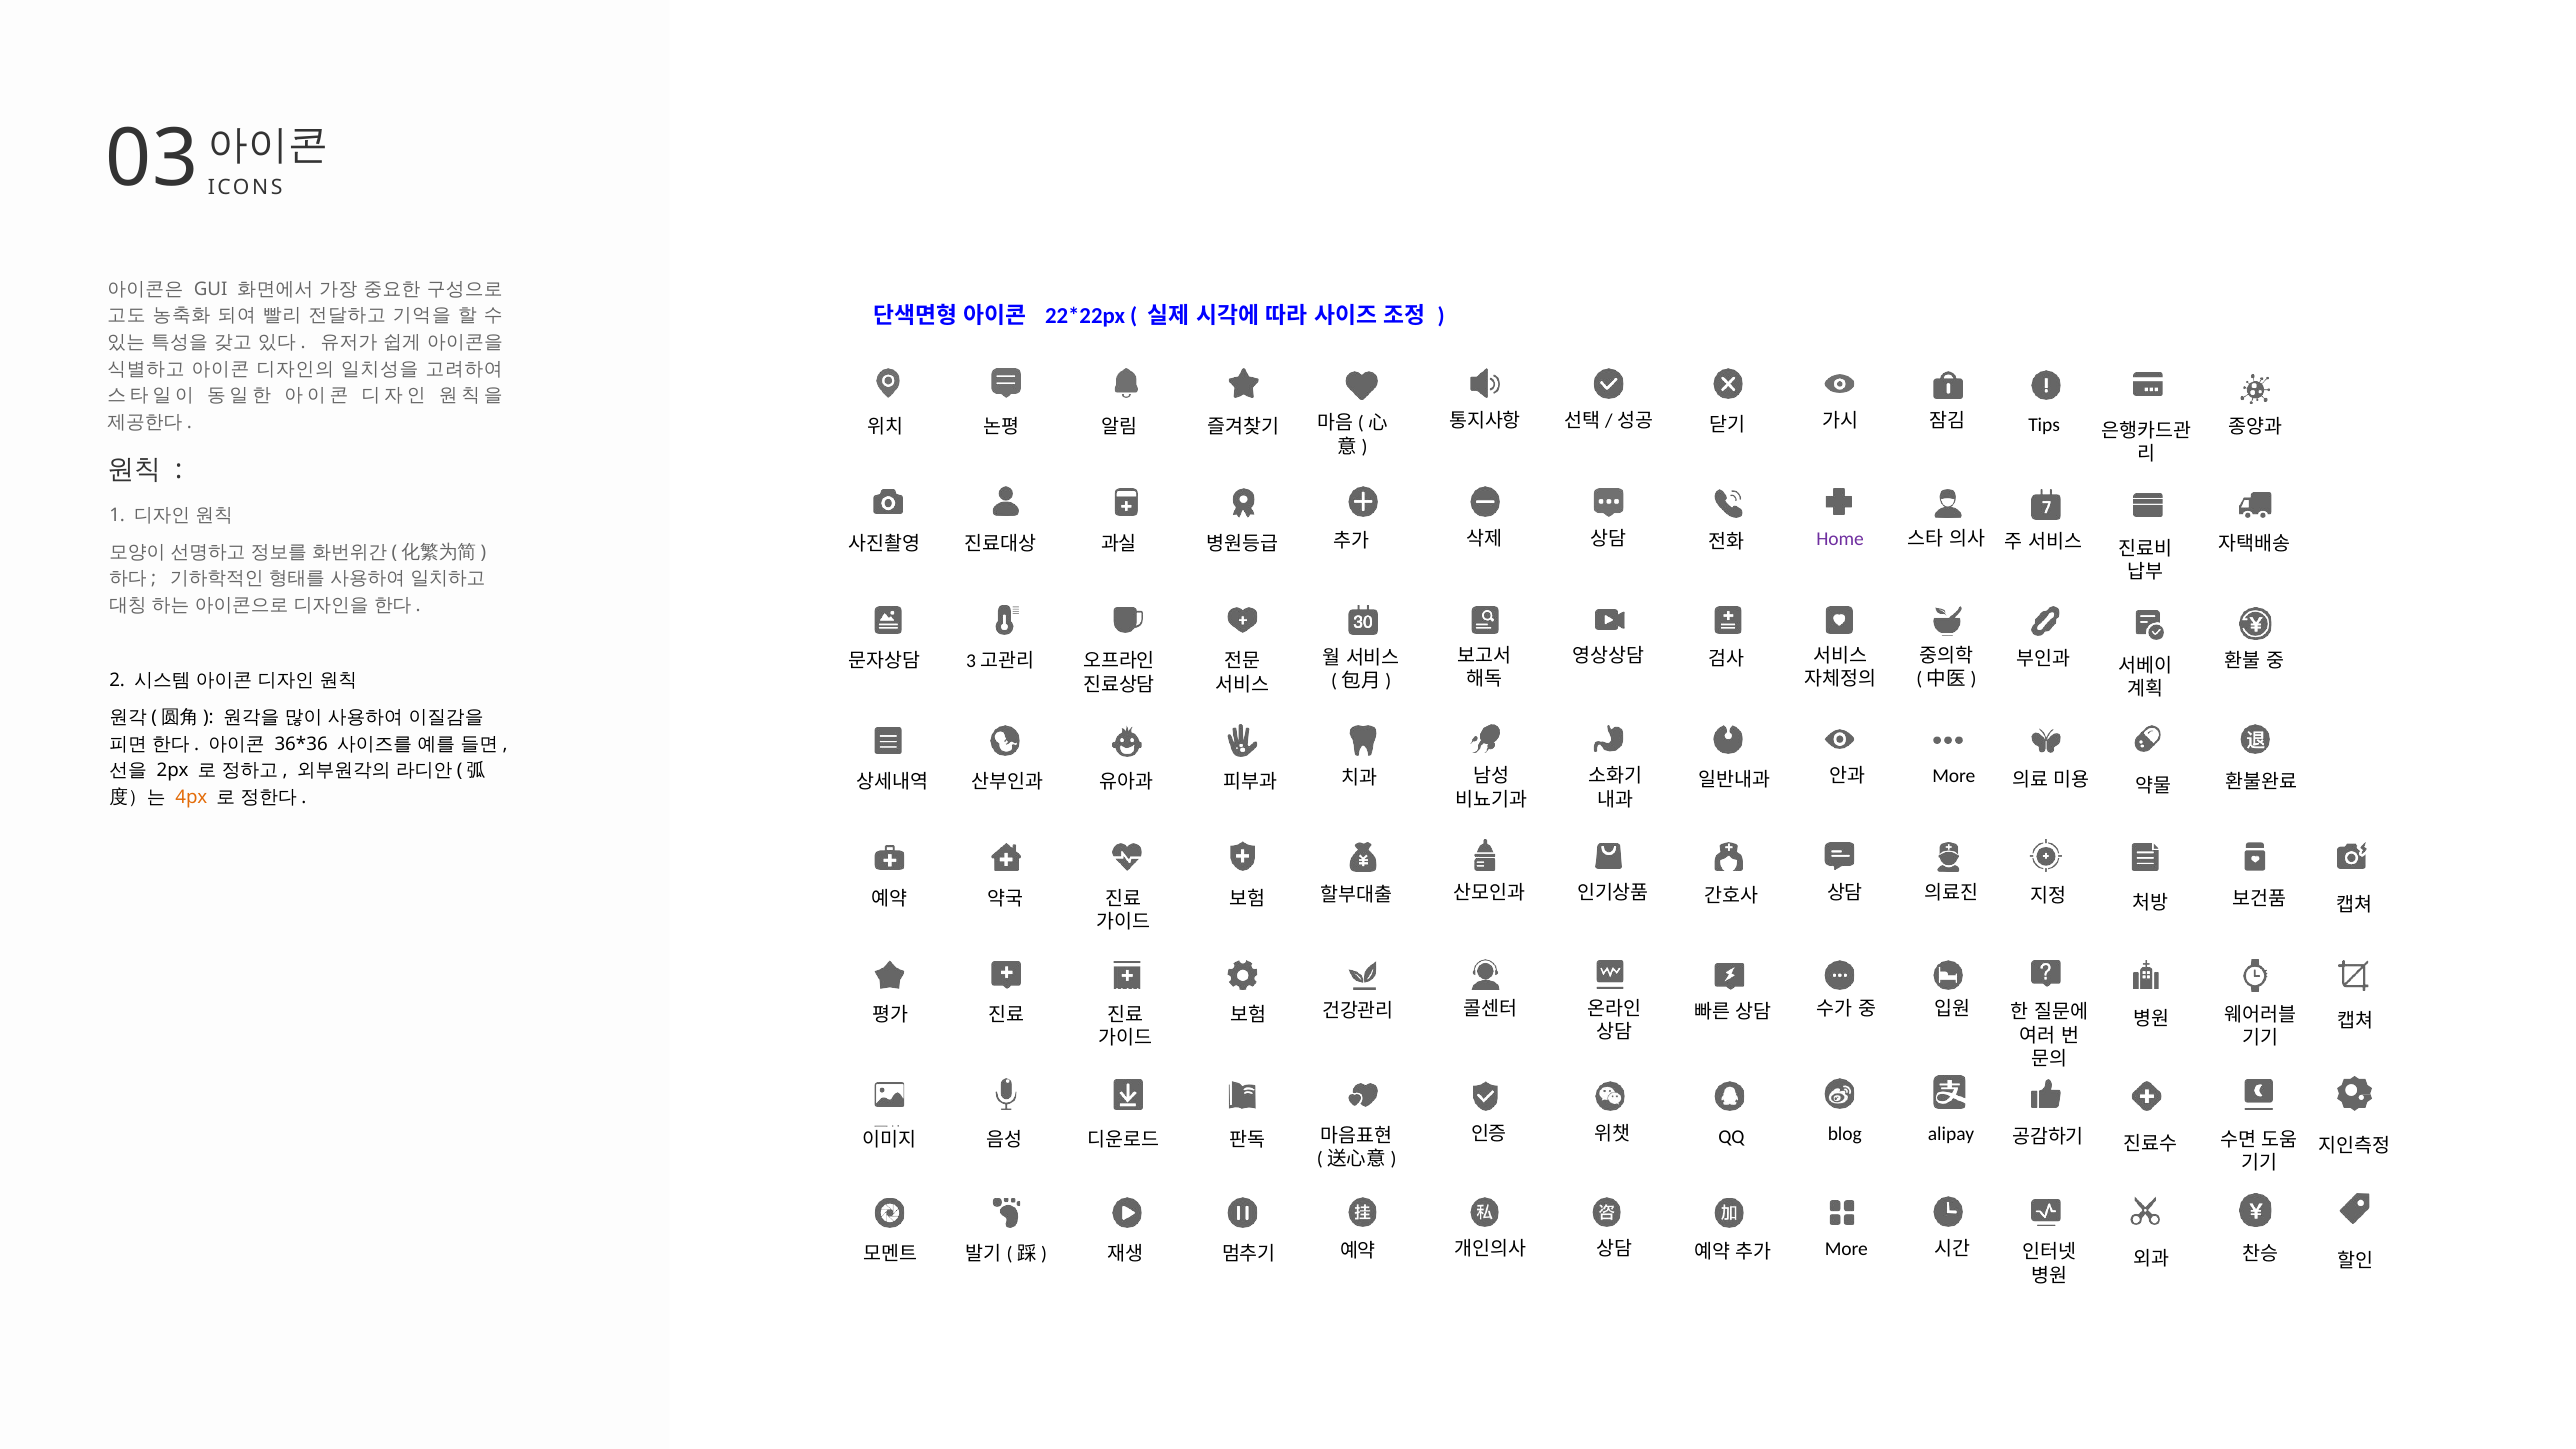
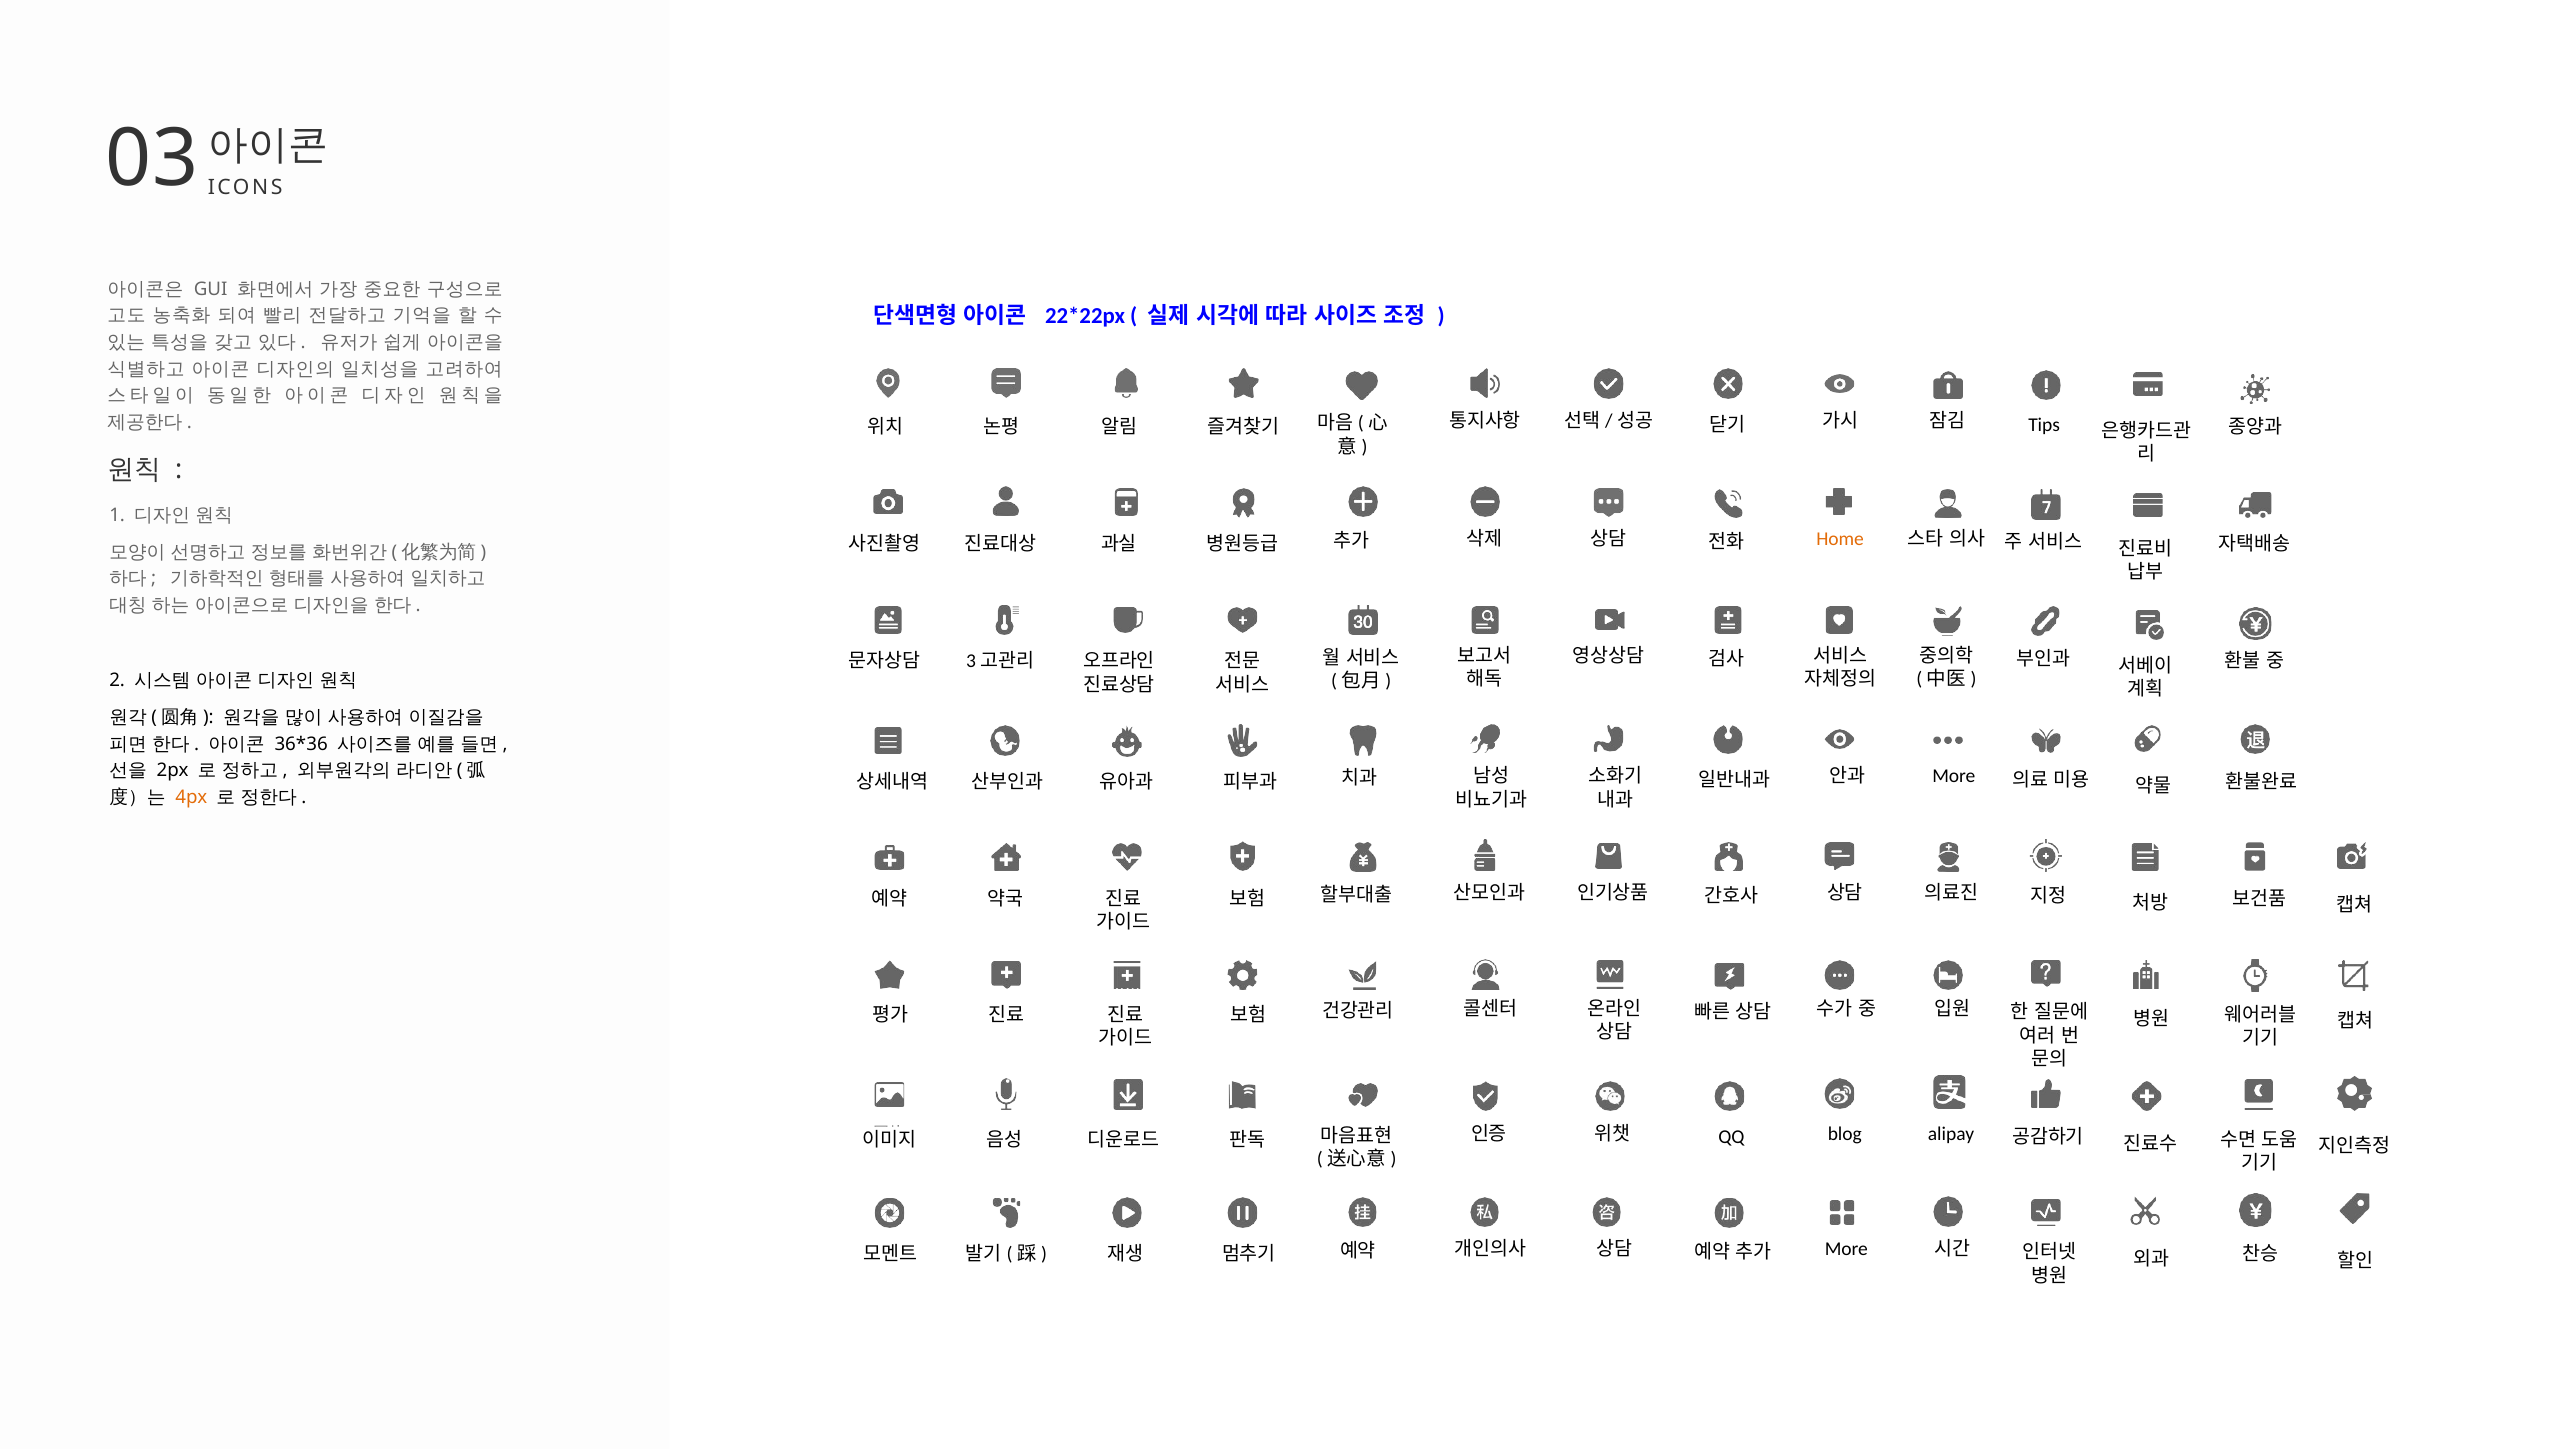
Home colour: purple -> orange (1840, 539)
